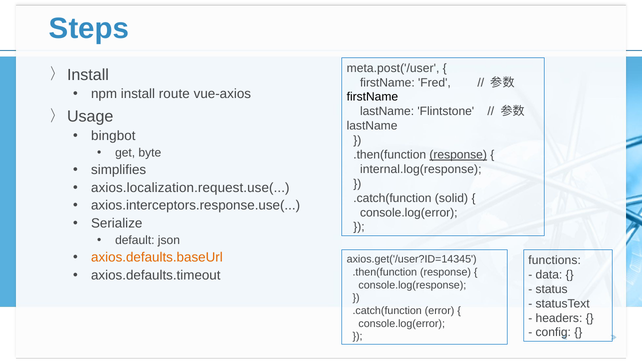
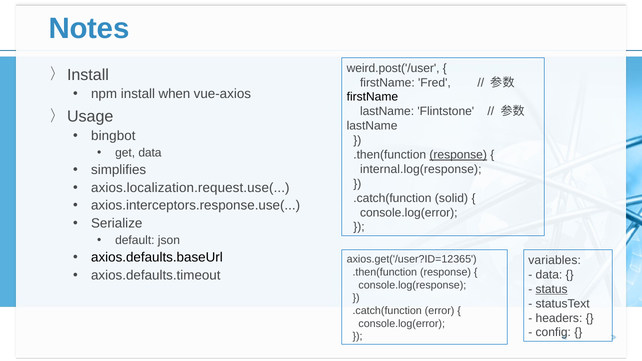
Steps: Steps -> Notes (89, 29)
meta.post('/user: meta.post('/user -> weird.post('/user (393, 68)
route: route -> when (174, 94)
get byte: byte -> data (150, 153)
axios.defaults.baseUrl colour: orange -> black (157, 258)
axios.get('/user?ID=14345: axios.get('/user?ID=14345 -> axios.get('/user?ID=12365 (412, 259)
functions: functions -> variables (555, 260)
status underline: none -> present (552, 289)
